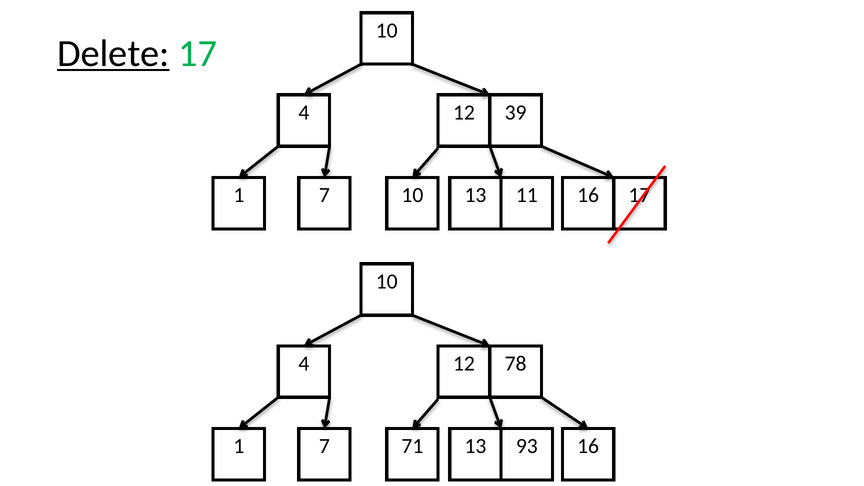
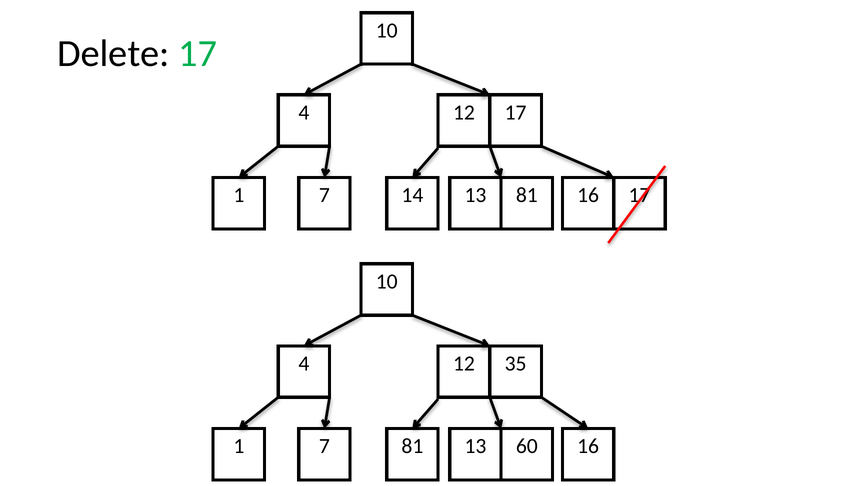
Delete underline: present -> none (113, 53)
12 39: 39 -> 17 (516, 113)
1 10: 10 -> 14 (412, 195)
13 11: 11 -> 81 (527, 195)
78: 78 -> 35 (516, 364)
1 71: 71 -> 81 (412, 446)
93: 93 -> 60 (527, 446)
